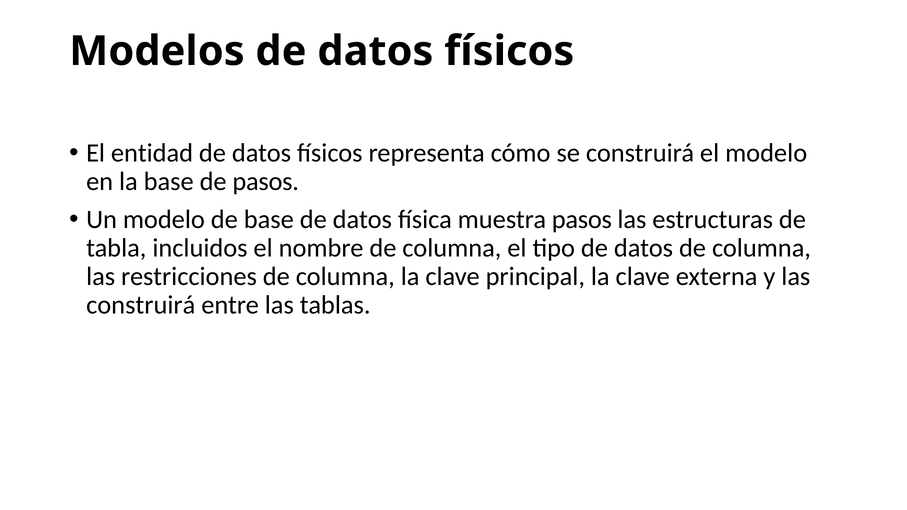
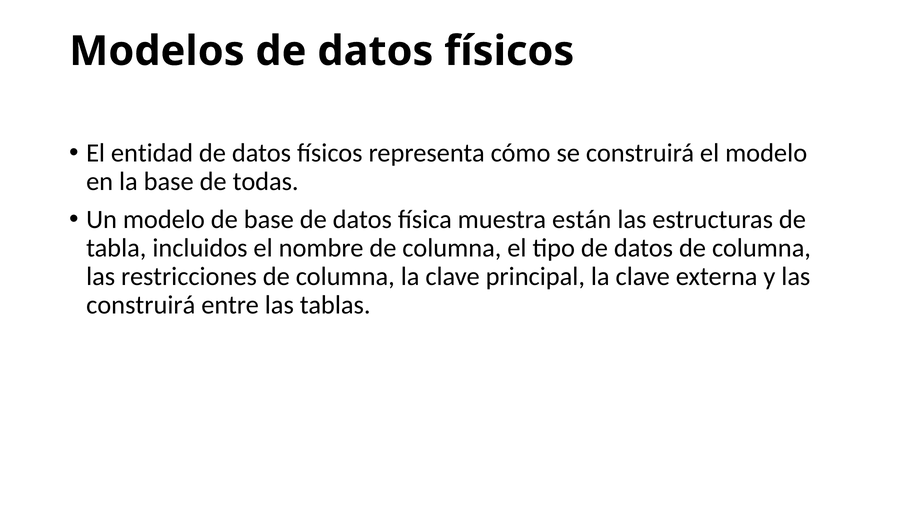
de pasos: pasos -> todas (266, 182)
muestra pasos: pasos -> están (582, 220)
